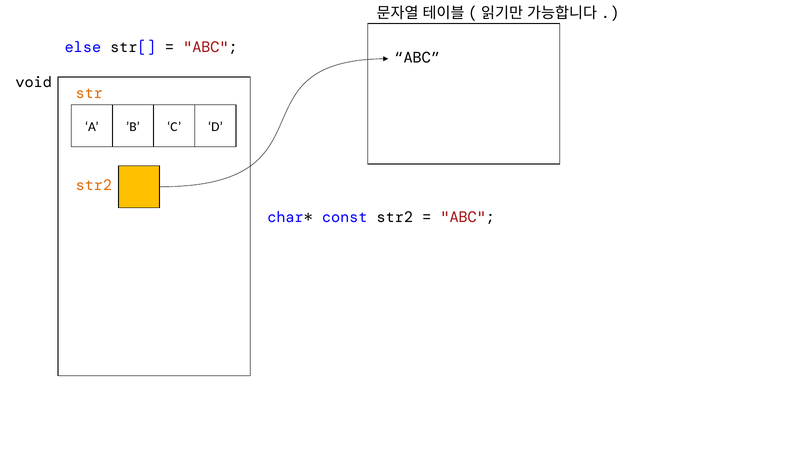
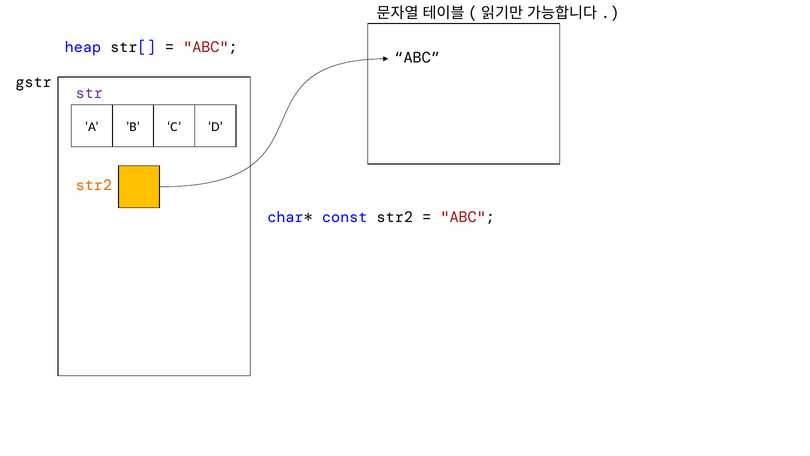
else: else -> heap (83, 47)
void: void -> gstr (34, 82)
str colour: orange -> purple (89, 93)
